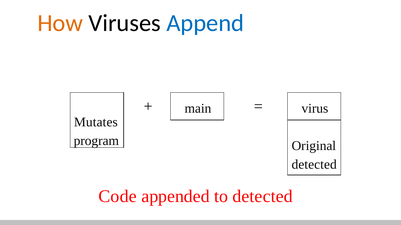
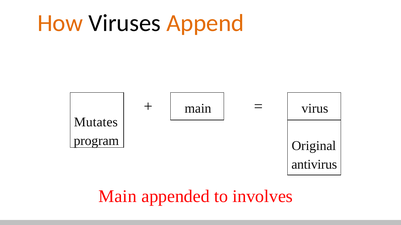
Append colour: blue -> orange (205, 23)
detected: detected -> antivirus (314, 165)
Code: Code -> Main (118, 197)
to detected: detected -> involves (263, 197)
